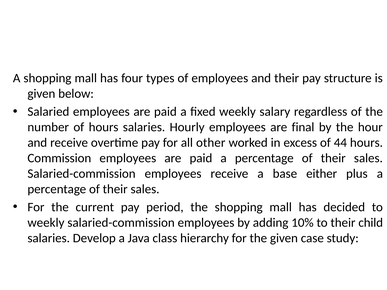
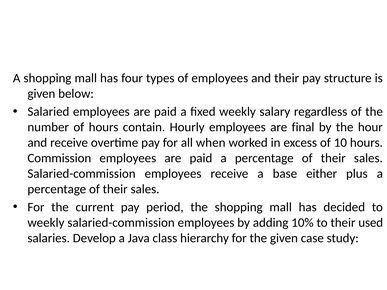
hours salaries: salaries -> contain (144, 127)
other: other -> when (211, 143)
44: 44 -> 10 (340, 143)
child: child -> used (371, 223)
